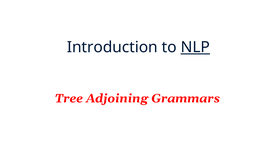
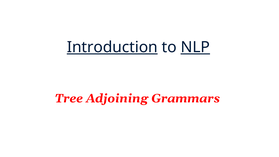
Introduction underline: none -> present (112, 47)
